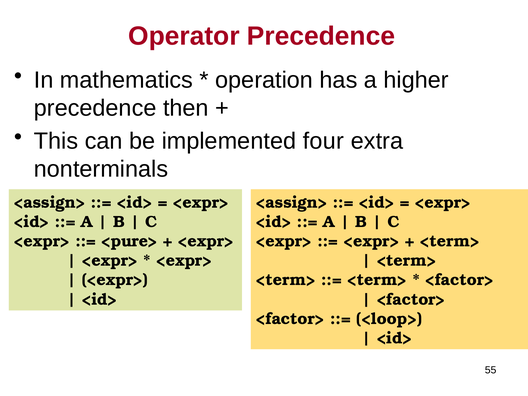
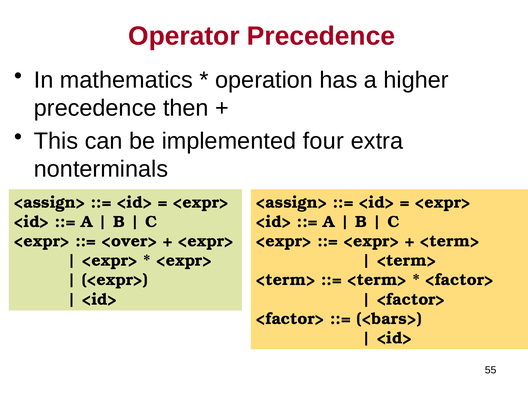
<pure>: <pure> -> <over> (129, 241)
<loop>: <loop> -> <bars> (389, 319)
